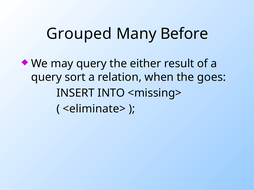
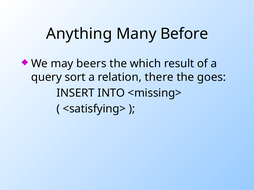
Grouped: Grouped -> Anything (79, 34)
may query: query -> beers (91, 64)
either: either -> which (145, 64)
when: when -> there (159, 77)
<eliminate>: <eliminate> -> <satisfying> (94, 109)
